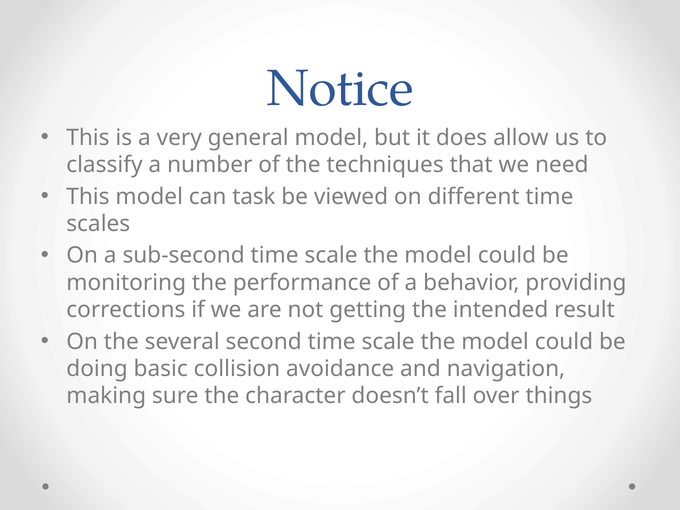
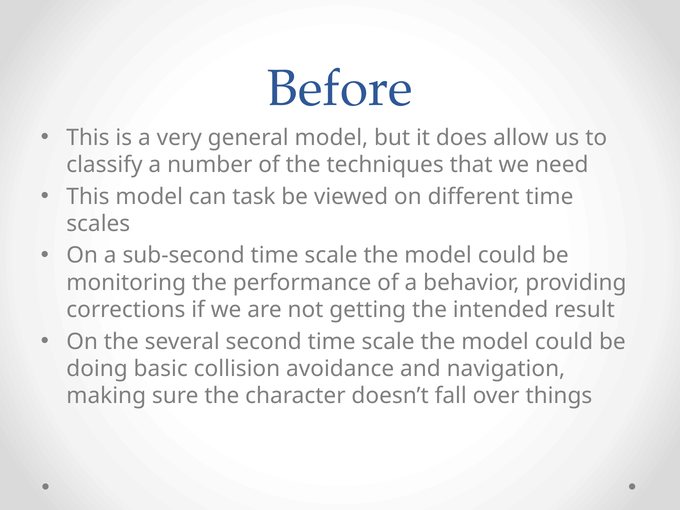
Notice: Notice -> Before (340, 89)
